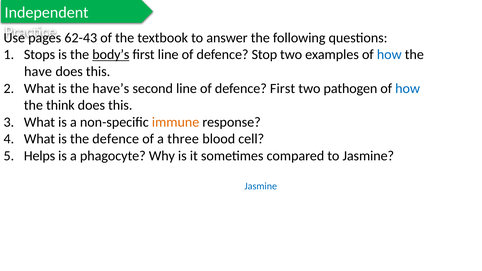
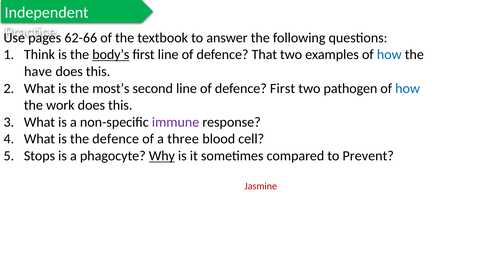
62-43: 62-43 -> 62-66 (81, 38)
Stops: Stops -> Think (39, 55)
Stop: Stop -> That (264, 55)
have’s: have’s -> most’s (111, 88)
think: think -> work (60, 105)
immune colour: orange -> purple (176, 122)
Helps: Helps -> Stops (39, 156)
Why underline: none -> present (162, 156)
to Jasmine: Jasmine -> Prevent (368, 156)
Jasmine colour: blue -> red (261, 186)
